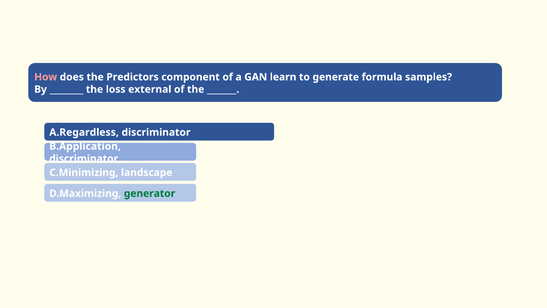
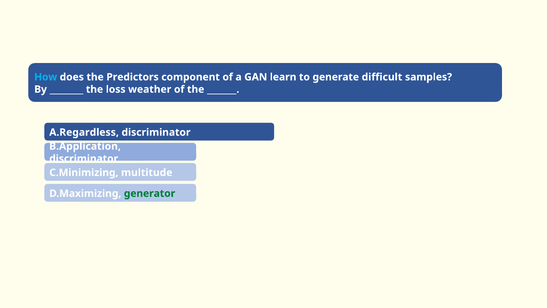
How colour: pink -> light blue (46, 77)
formula: formula -> difficult (382, 77)
external: external -> weather (150, 89)
landscape: landscape -> multitude (147, 172)
